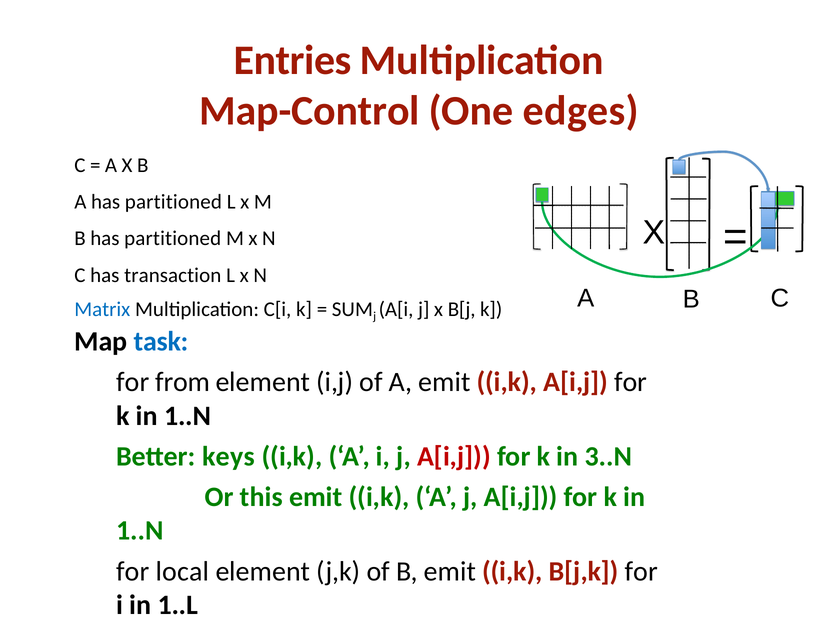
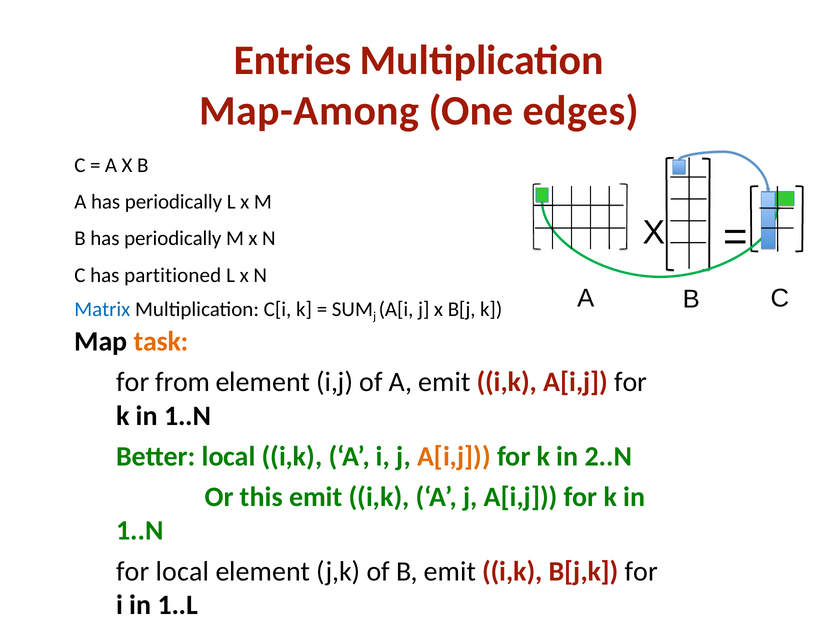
Map-Control: Map-Control -> Map-Among (309, 111)
A has partitioned: partitioned -> periodically (174, 202)
B has partitioned: partitioned -> periodically (173, 238)
transaction: transaction -> partitioned (173, 275)
task colour: blue -> orange (161, 341)
Better keys: keys -> local (229, 456)
A[i,j colour: red -> orange (454, 456)
3..N: 3..N -> 2..N (608, 456)
